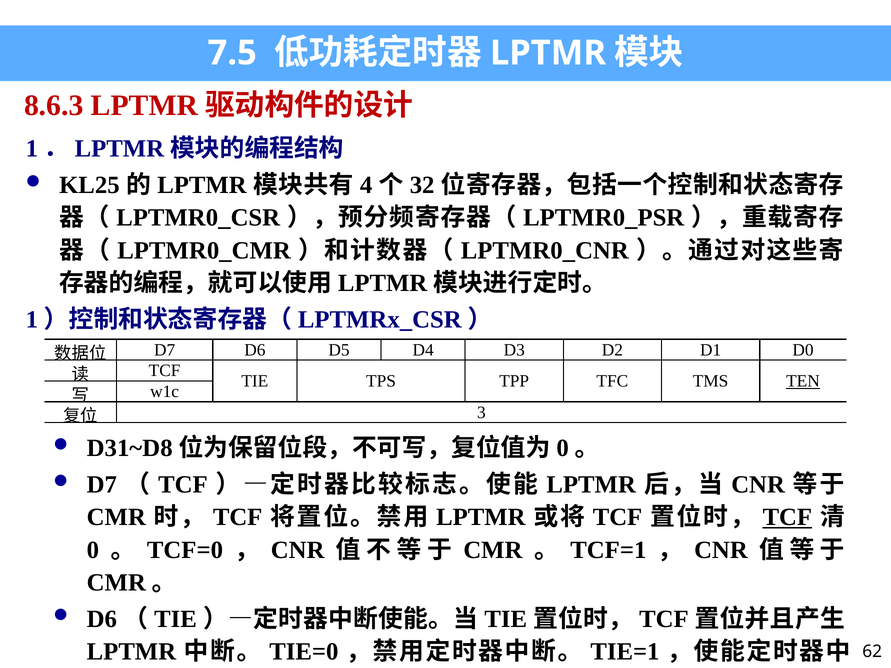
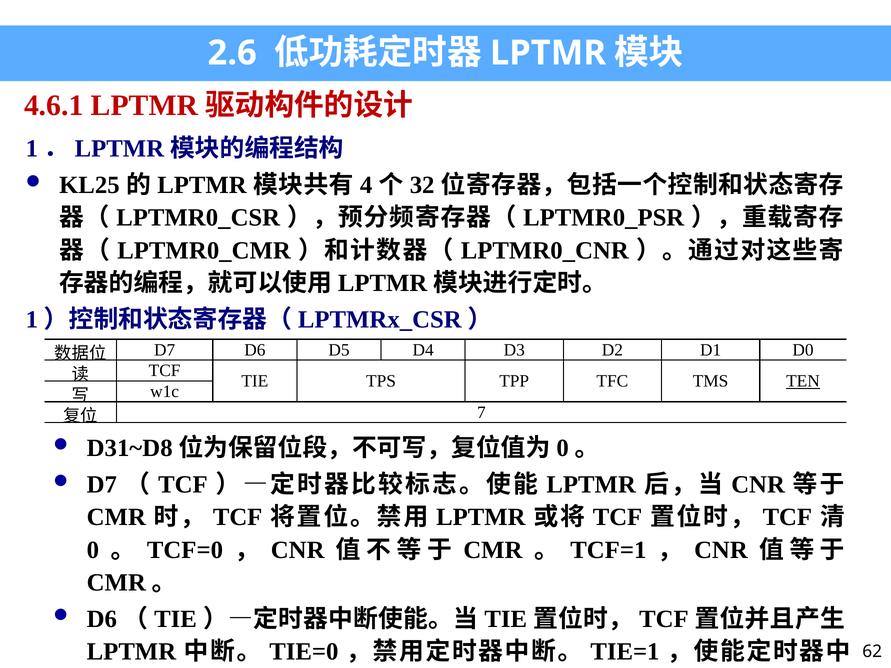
7.5: 7.5 -> 2.6 (232, 53)
8.6.3: 8.6.3 -> 4.6.1 (54, 106)
3: 3 -> 7 (481, 412)
TCF underline: present -> none (787, 517)
